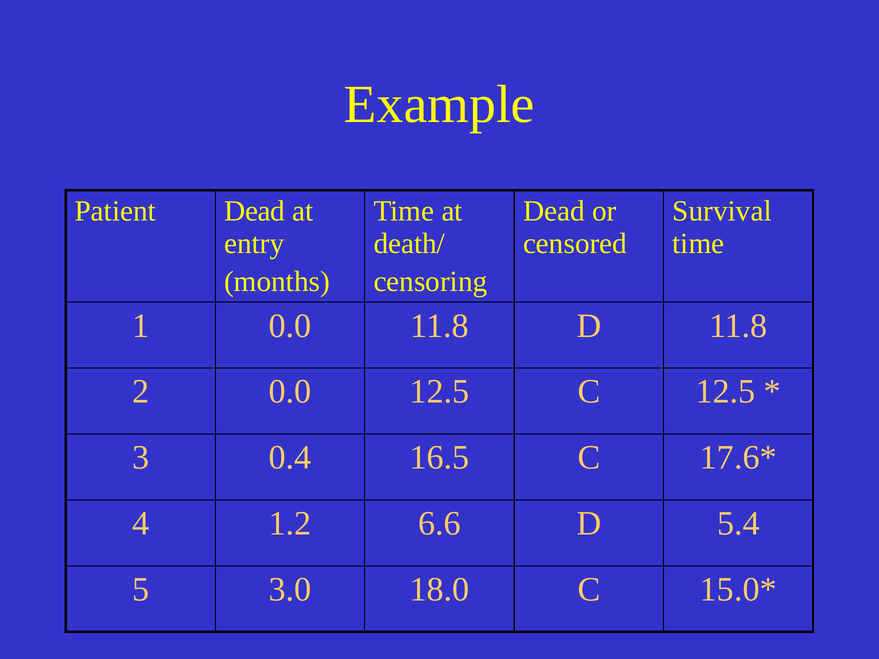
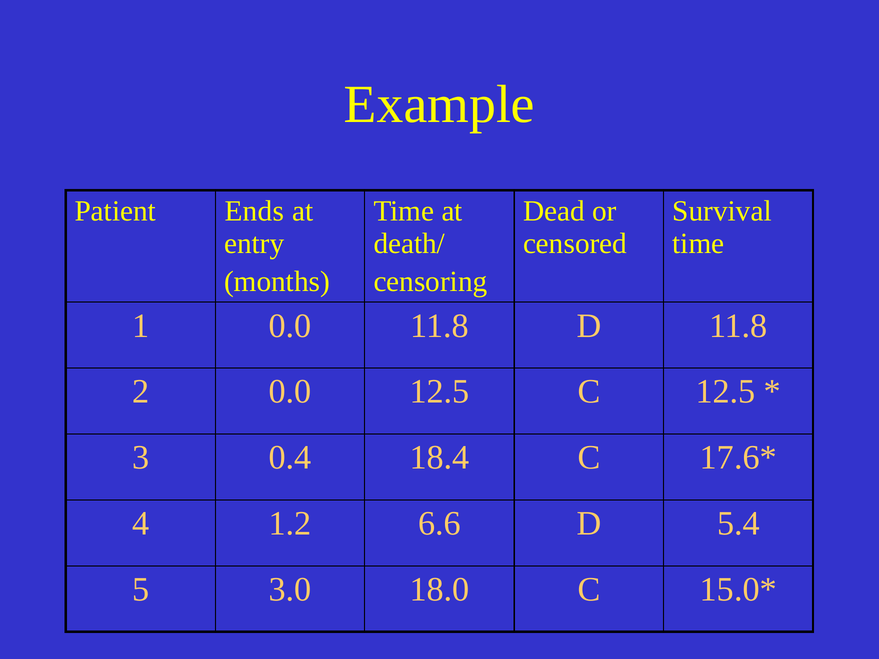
Patient Dead: Dead -> Ends (254, 211)
16.5: 16.5 -> 18.4 (440, 458)
